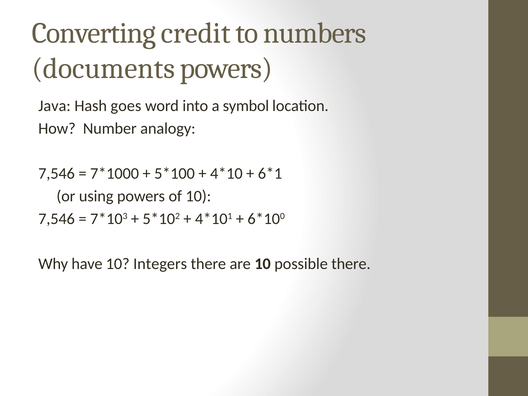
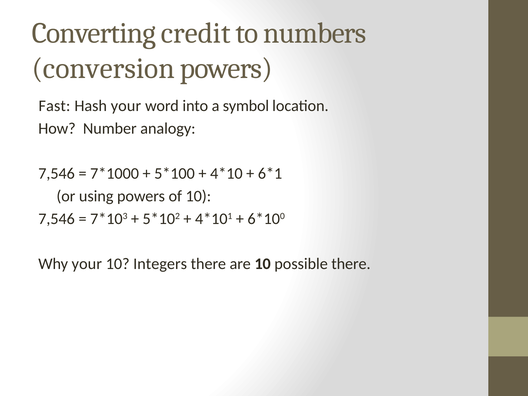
documents: documents -> conversion (103, 69)
Java: Java -> Fast (54, 106)
Hash goes: goes -> your (126, 106)
Why have: have -> your (87, 264)
